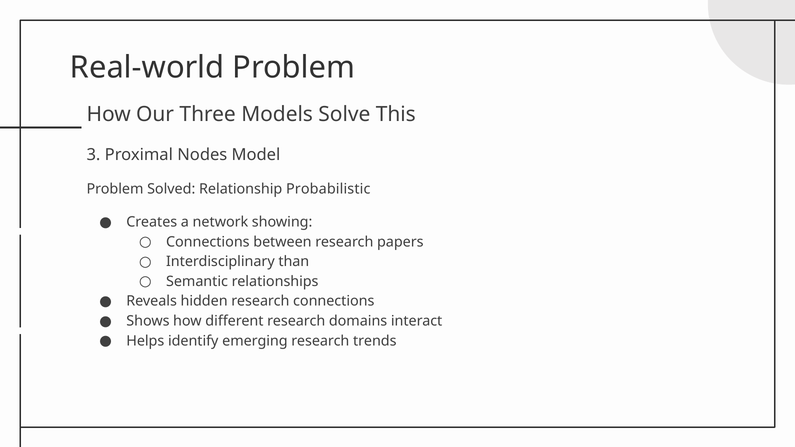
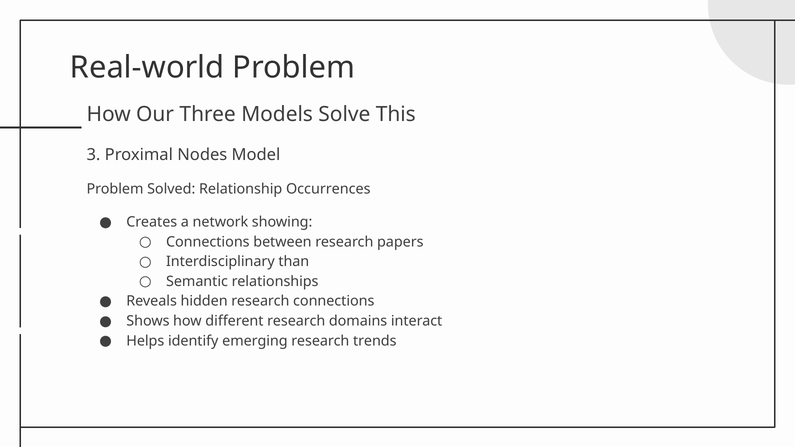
Probabilistic: Probabilistic -> Occurrences (328, 189)
